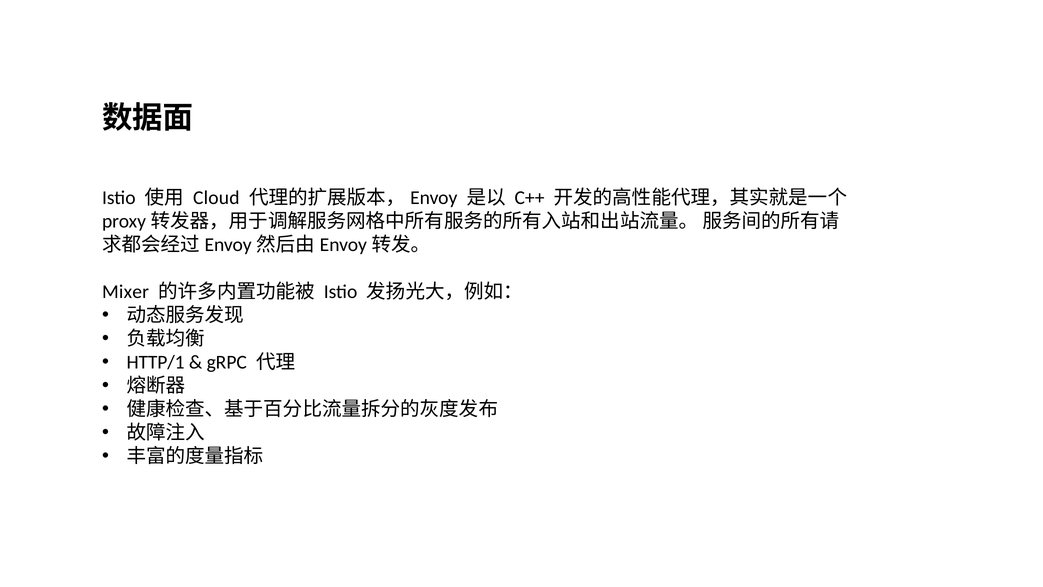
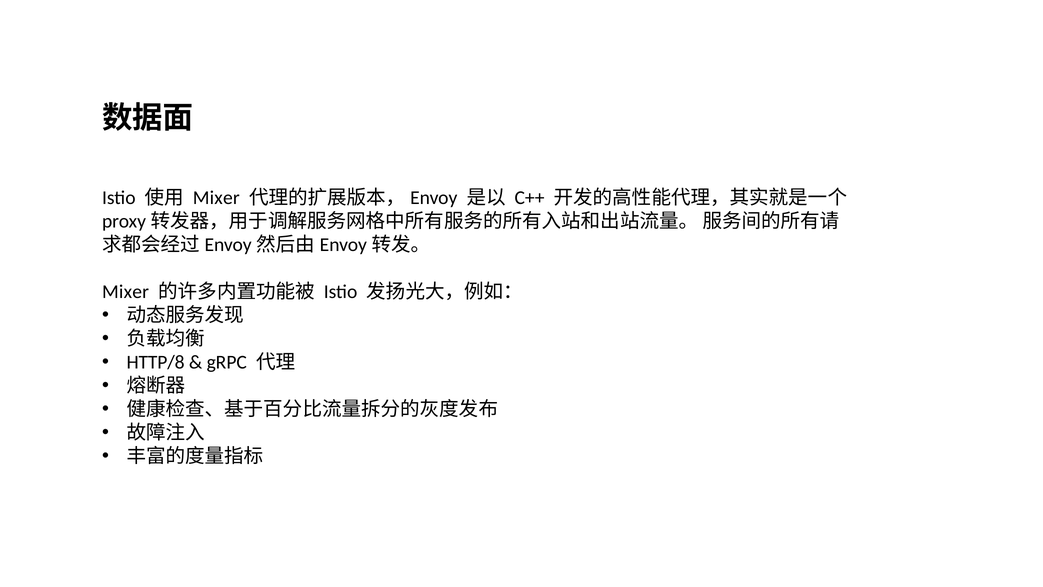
Cloud: Cloud -> Mixer (216, 198)
HTTP/1: HTTP/1 -> HTTP/8 (156, 362)
